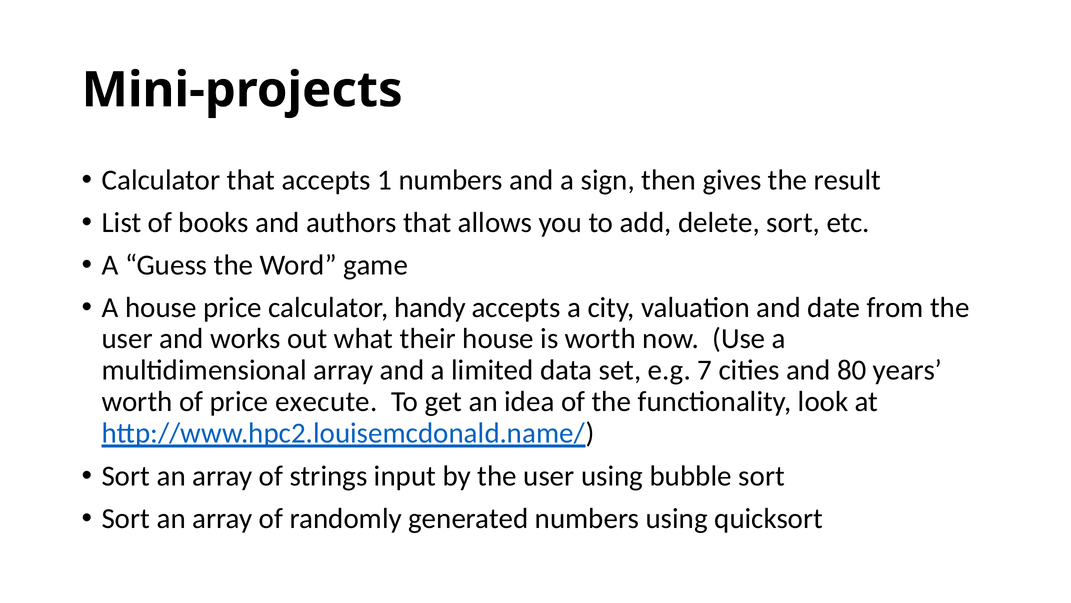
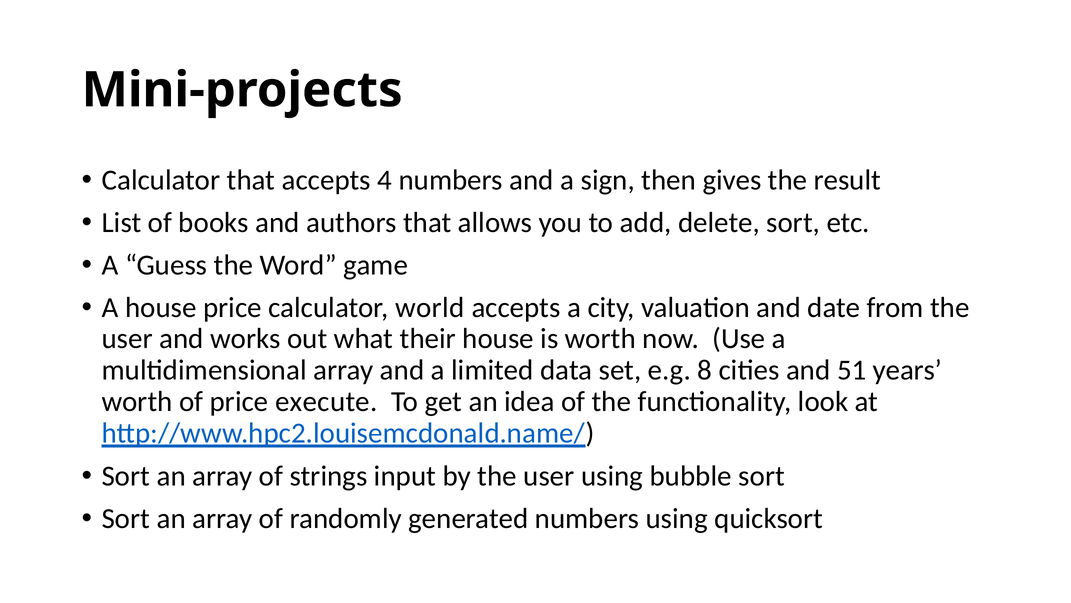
1: 1 -> 4 (385, 180)
handy: handy -> world (430, 307)
7: 7 -> 8 (705, 370)
80: 80 -> 51 (852, 370)
